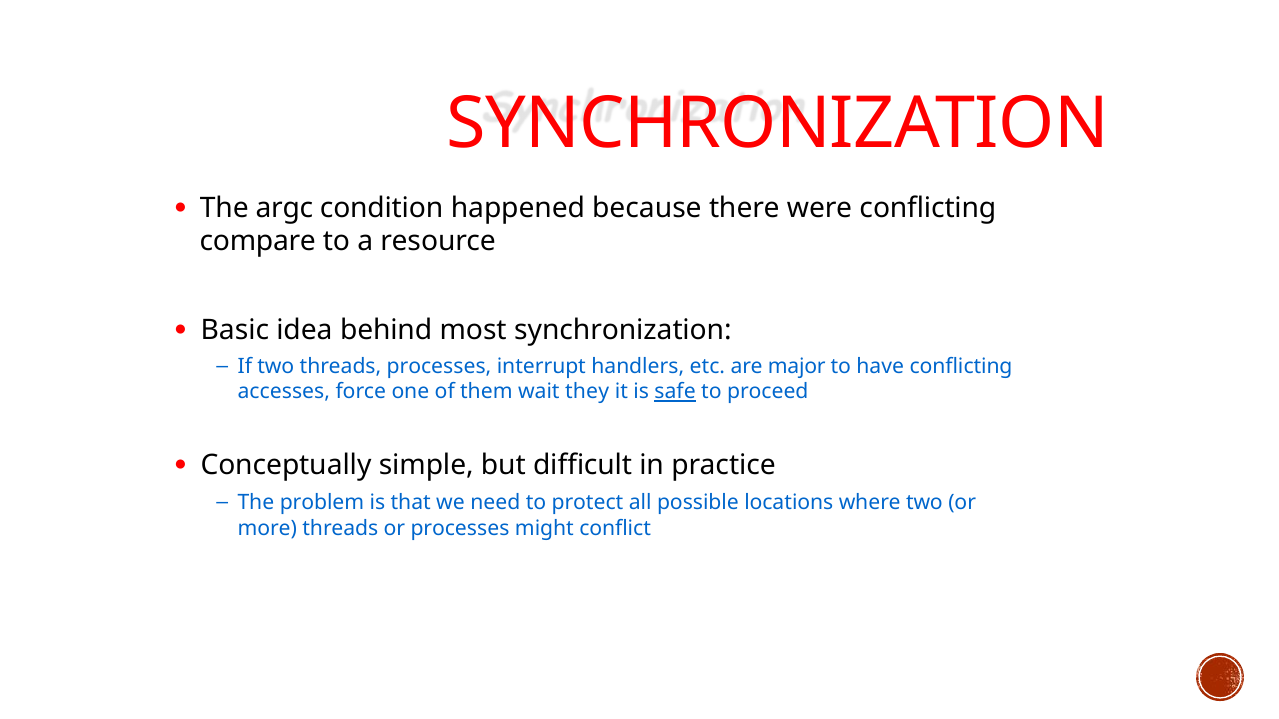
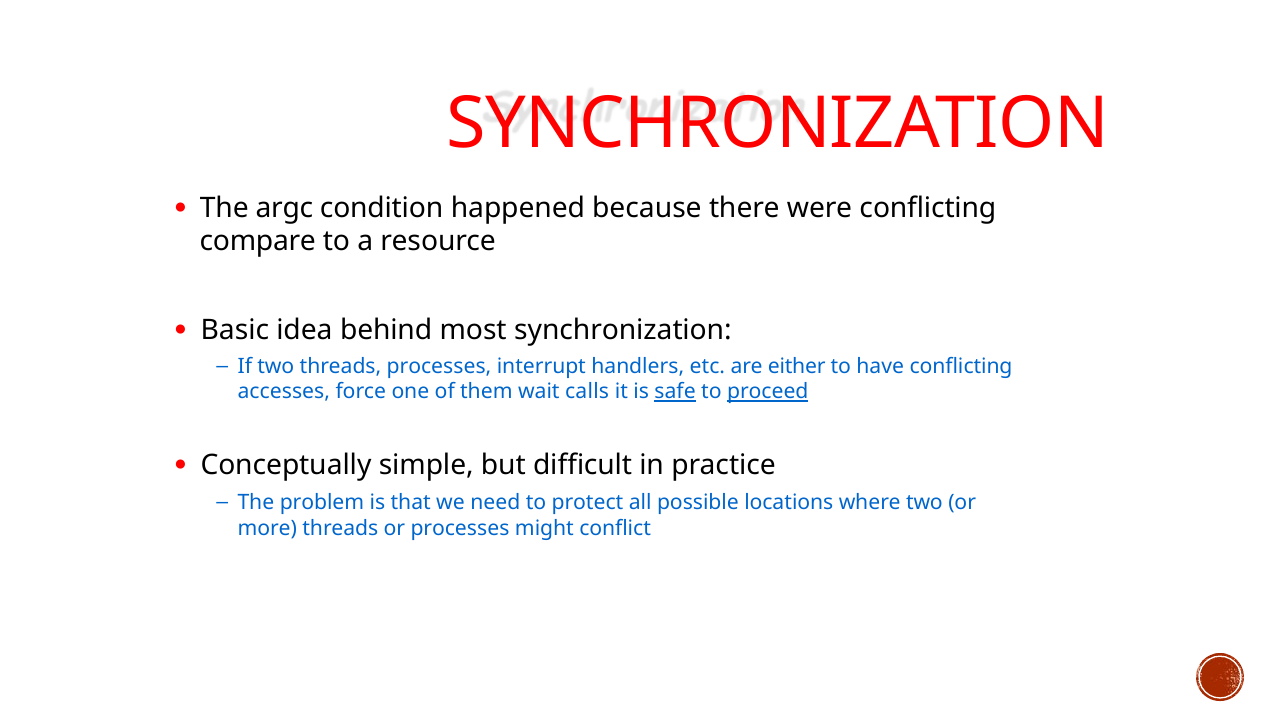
major: major -> either (797, 367)
they: they -> calls (587, 392)
proceed underline: none -> present (768, 392)
